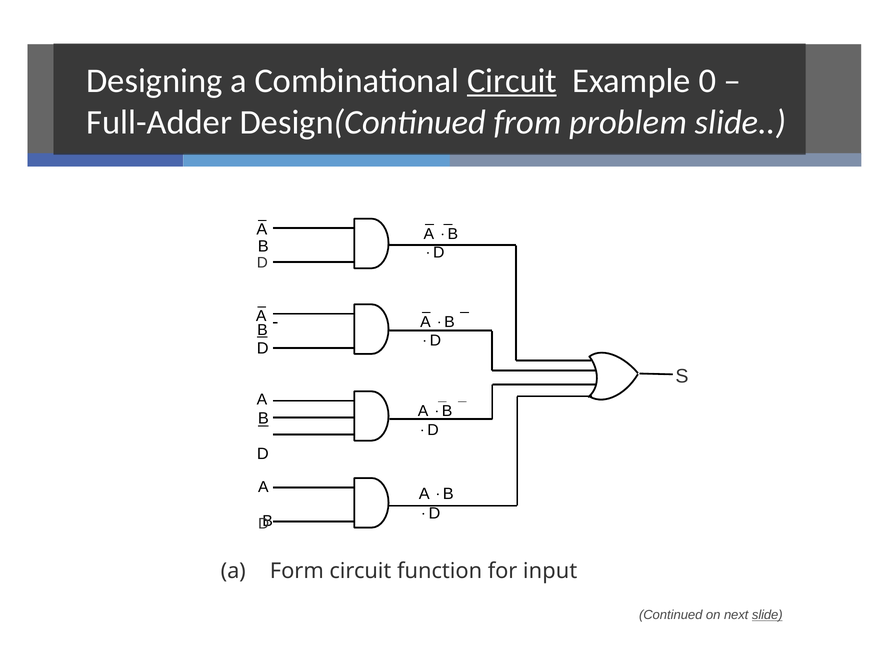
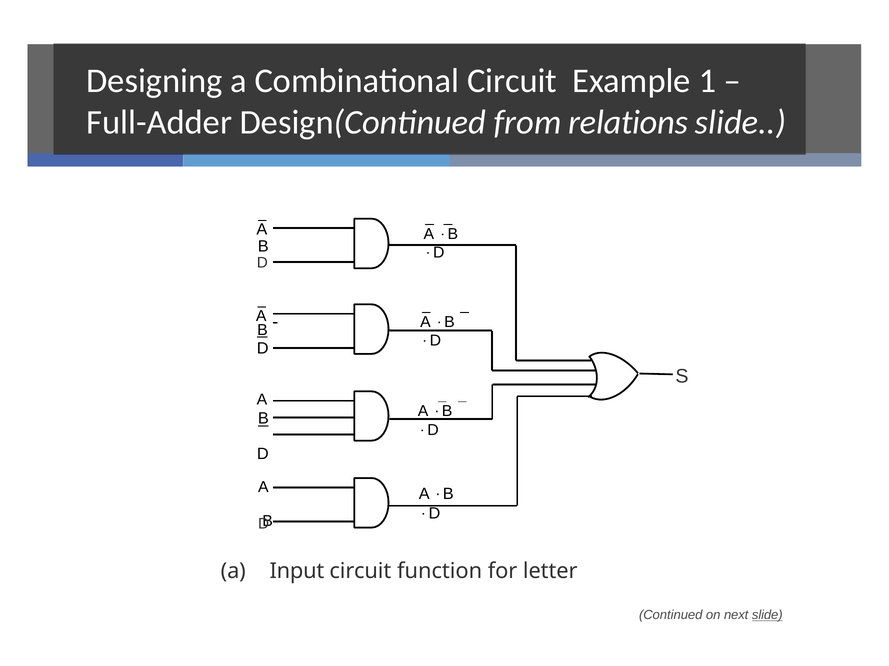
Circuit underline: present -> none (512, 81)
0: 0 -> 1 (707, 81)
problem: problem -> relations (628, 122)
Form: Form -> Input (297, 572)
input: input -> letter (550, 572)
